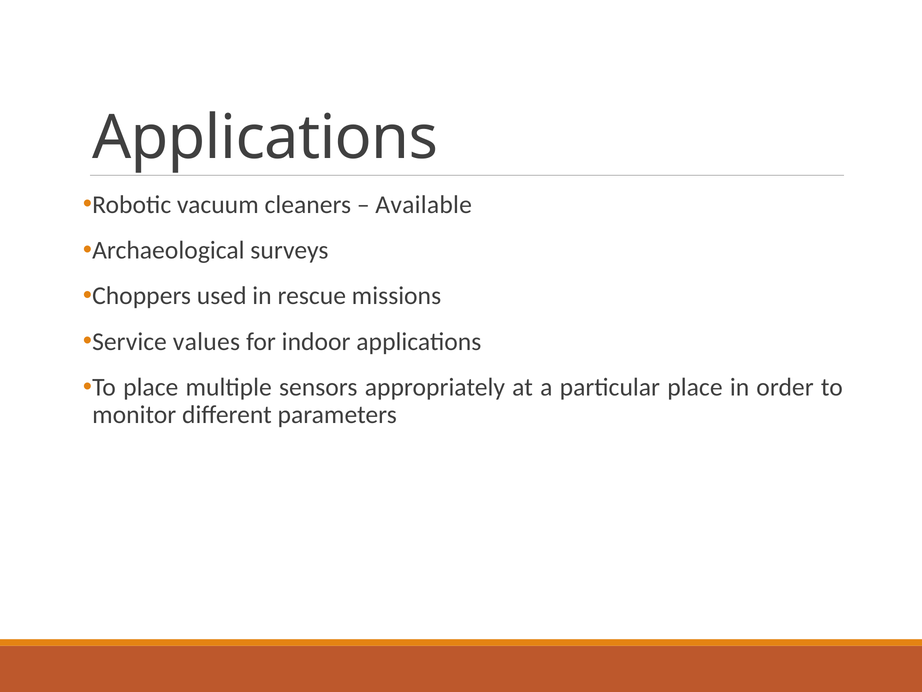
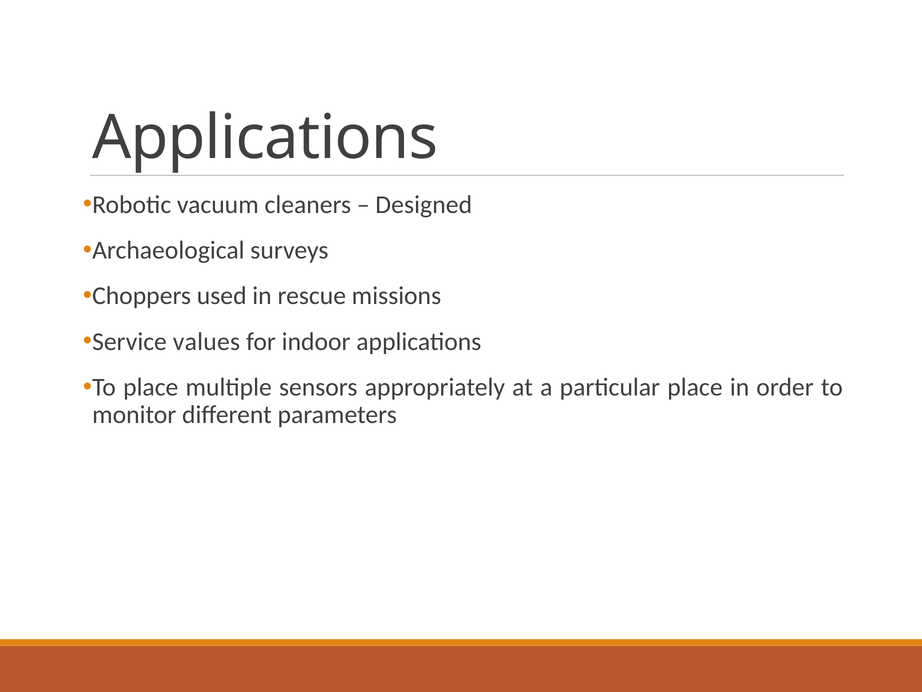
Available: Available -> Designed (424, 204)
